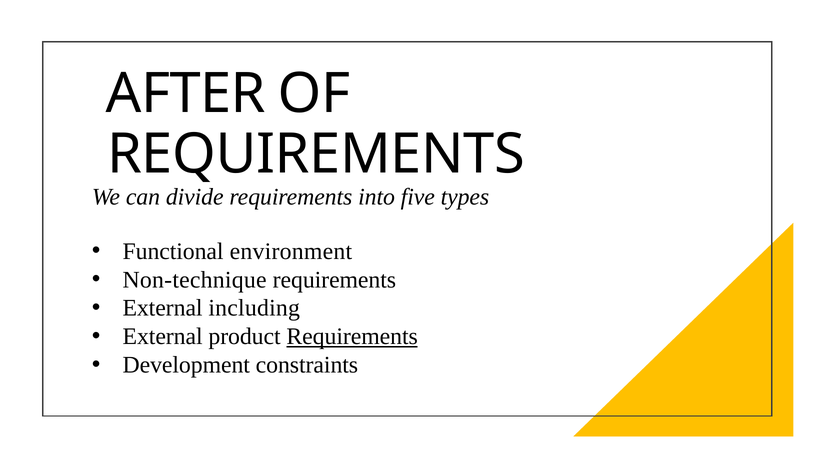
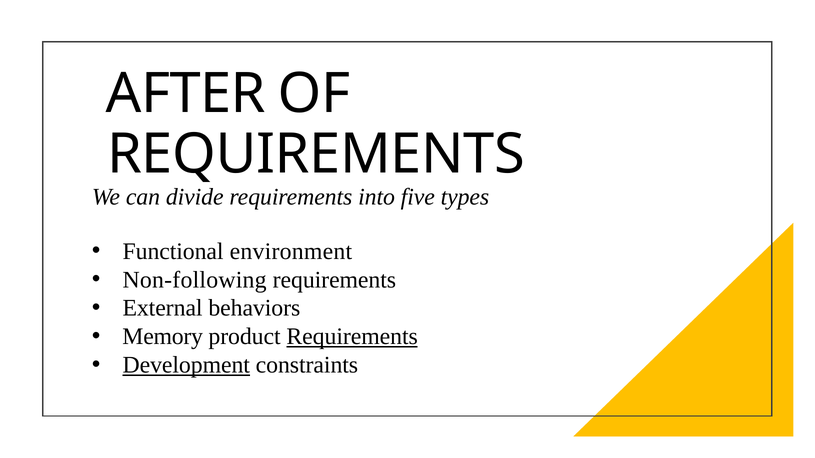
Non-technique: Non-technique -> Non-following (195, 280)
including: including -> behaviors (254, 308)
External: External -> Memory (163, 337)
Development underline: none -> present (186, 365)
